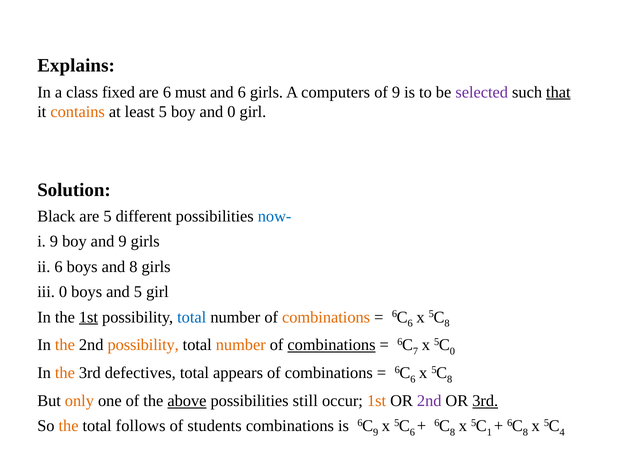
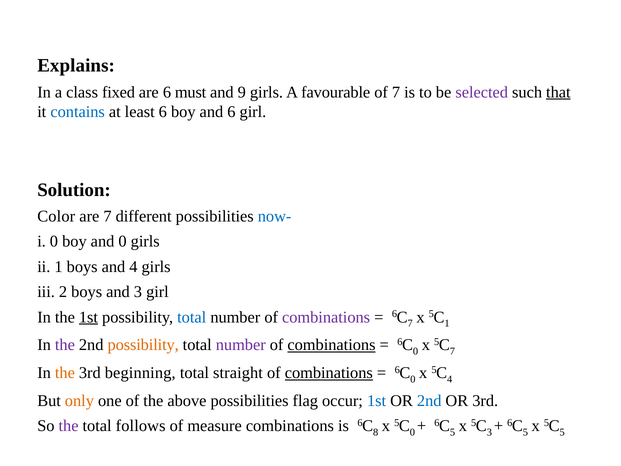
and 6: 6 -> 9 (242, 92)
computers: computers -> favourable (336, 92)
of 9: 9 -> 7 (396, 92)
contains colour: orange -> blue (78, 112)
least 5: 5 -> 6 (163, 112)
and 0: 0 -> 6 (231, 112)
Black: Black -> Color (56, 216)
are 5: 5 -> 7 (108, 216)
i 9: 9 -> 0 (54, 241)
and 9: 9 -> 0 (123, 241)
ii 6: 6 -> 1 (59, 267)
and 8: 8 -> 4 (133, 267)
iii 0: 0 -> 2 (63, 292)
and 5: 5 -> 3 (138, 292)
combinations colour: orange -> purple (326, 317)
6: 6 -> 7 (410, 323)
8: 8 -> 1 (447, 323)
the colour: orange -> purple (65, 345)
number colour: orange -> purple (241, 345)
7: 7 -> 0 (416, 351)
0: 0 -> 7 (452, 351)
defectives: defectives -> beginning (140, 373)
appears: appears -> straight (238, 373)
combinations underline: none -> present (329, 373)
6: 6 -> 0 (413, 379)
8: 8 -> 4 (450, 379)
above underline: present -> none (187, 401)
still: still -> flag (305, 401)
1st colour: orange -> blue (377, 401)
2nd colour: purple -> blue (429, 401)
3rd underline: present -> none (485, 401)
the colour: orange -> purple (69, 426)
students: students -> measure (215, 426)
9: 9 -> 8 (376, 432)
6: 6 -> 0 (412, 432)
8: 8 -> 5 (453, 432)
1: 1 -> 3 (489, 432)
8: 8 -> 5 (525, 432)
4: 4 -> 5 (562, 432)
